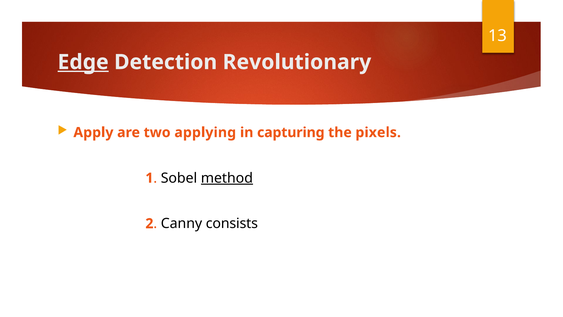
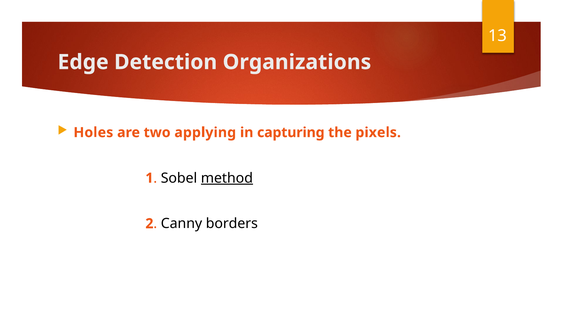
Edge underline: present -> none (83, 62)
Revolutionary: Revolutionary -> Organizations (297, 62)
Apply: Apply -> Holes (93, 132)
consists: consists -> borders (232, 223)
